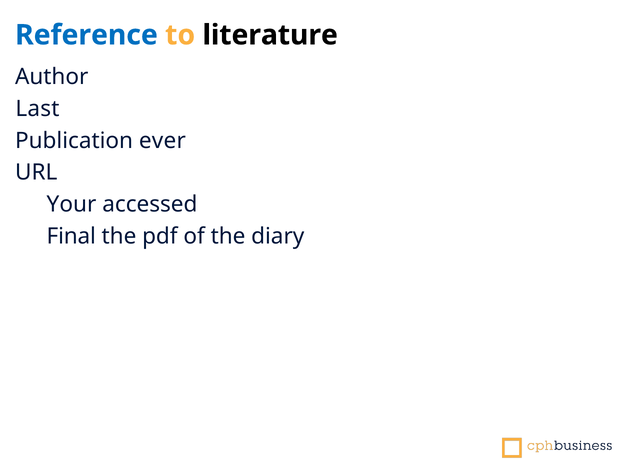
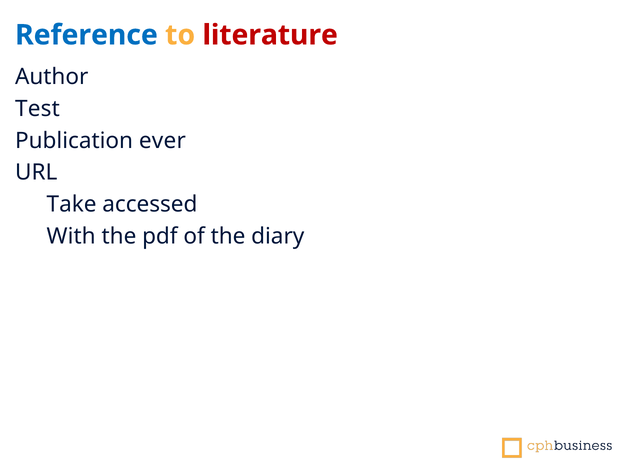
literature colour: black -> red (270, 35)
Last: Last -> Test (37, 109)
Your: Your -> Take (72, 204)
Final: Final -> With (71, 236)
